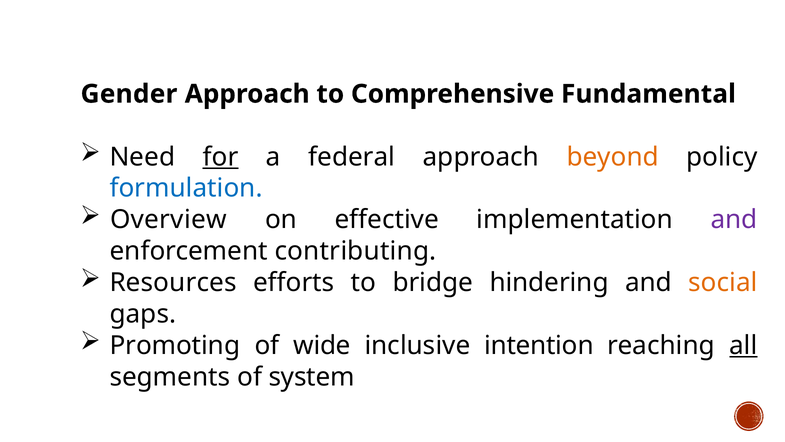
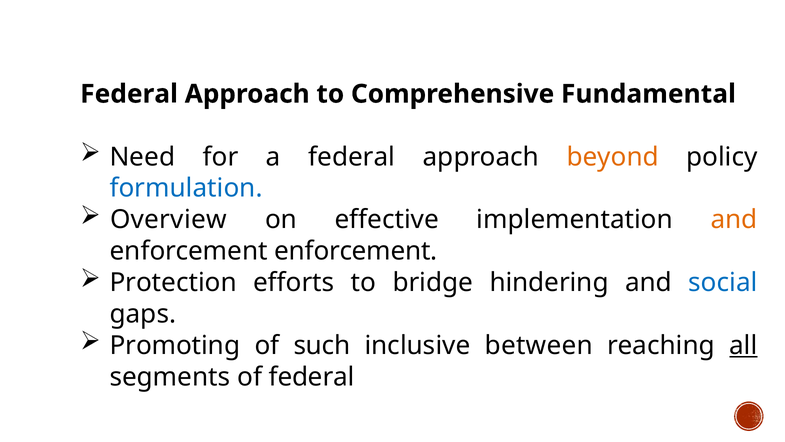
Gender: Gender -> Federal (129, 94)
for underline: present -> none (221, 157)
and colour: purple -> orange (734, 220)
enforcement contributing: contributing -> enforcement (356, 251)
Resources: Resources -> Protection (173, 282)
social colour: orange -> blue (723, 282)
wide: wide -> such (322, 345)
intention: intention -> between (539, 345)
of system: system -> federal (312, 377)
